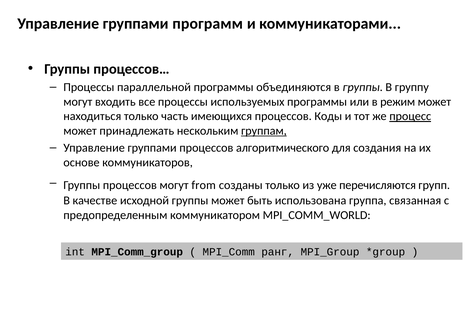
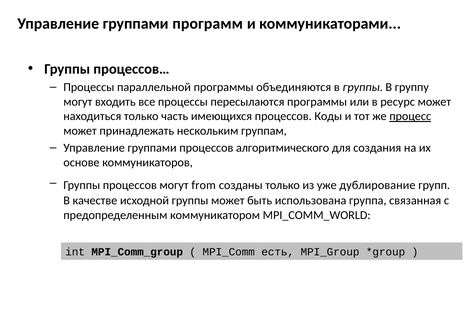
используемых: используемых -> пересылаются (247, 102)
режим: режим -> ресурс (398, 102)
группам underline: present -> none (264, 131)
перечисляются: перечисляются -> дублирование (377, 185)
ранг: ранг -> есть (278, 252)
